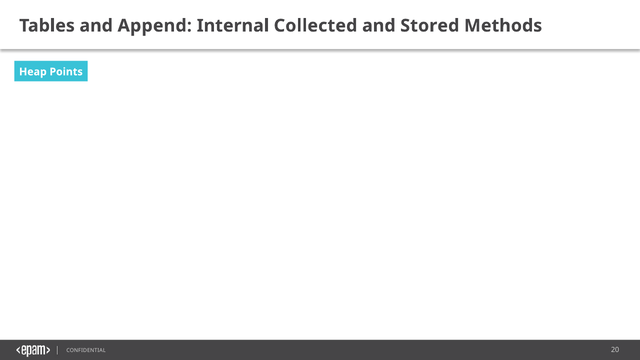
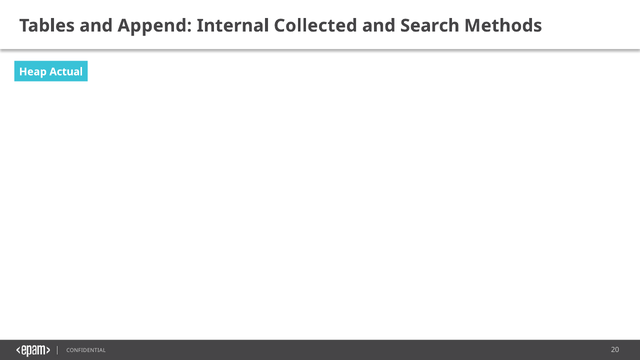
Stored: Stored -> Search (430, 26)
Points: Points -> Actual (66, 72)
